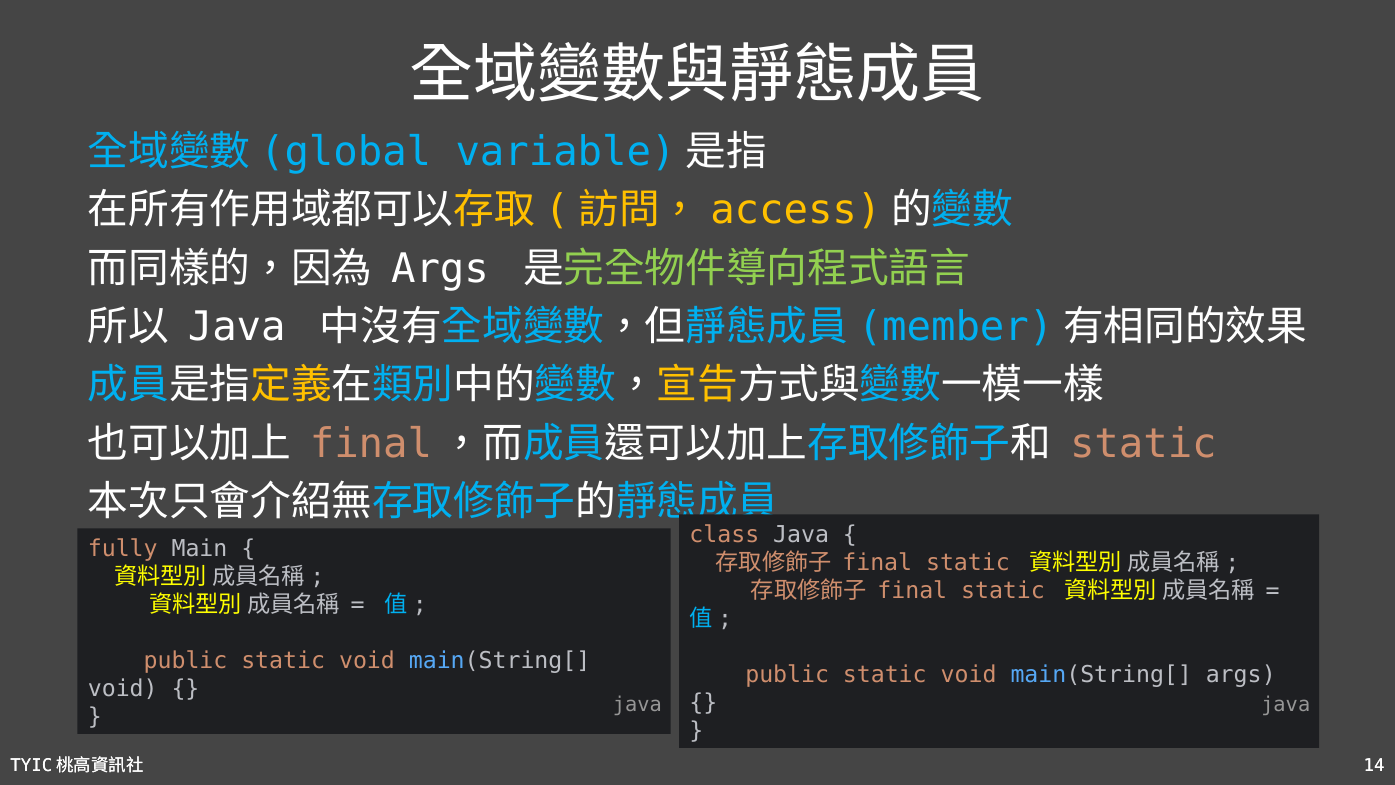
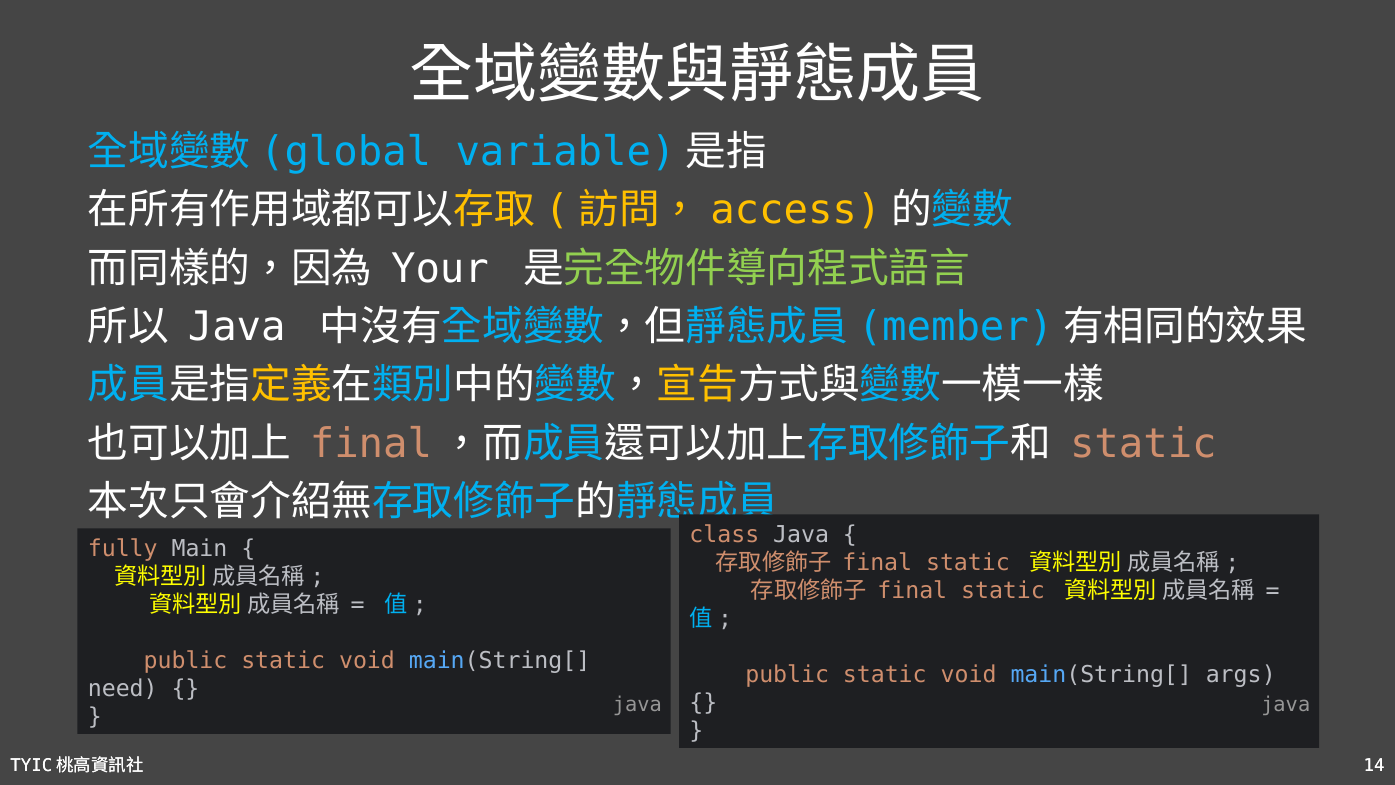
Args: Args -> Your (440, 269)
void: void -> need (123, 688)
